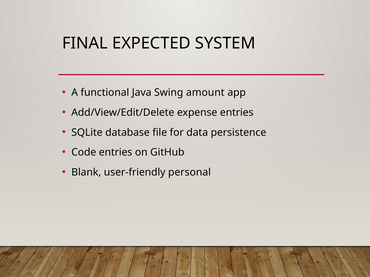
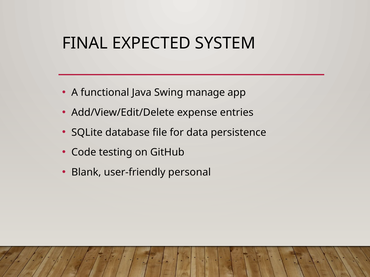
amount: amount -> manage (205, 93)
Code entries: entries -> testing (116, 153)
